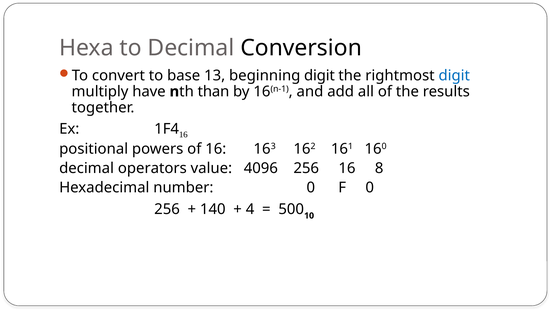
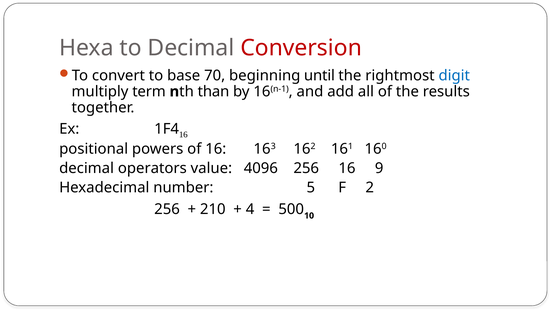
Conversion colour: black -> red (301, 48)
13: 13 -> 70 (215, 75)
beginning digit: digit -> until (319, 75)
have: have -> term (149, 92)
8: 8 -> 9 (379, 168)
number 0: 0 -> 5 (311, 188)
F 0: 0 -> 2 (370, 188)
140: 140 -> 210 (213, 209)
